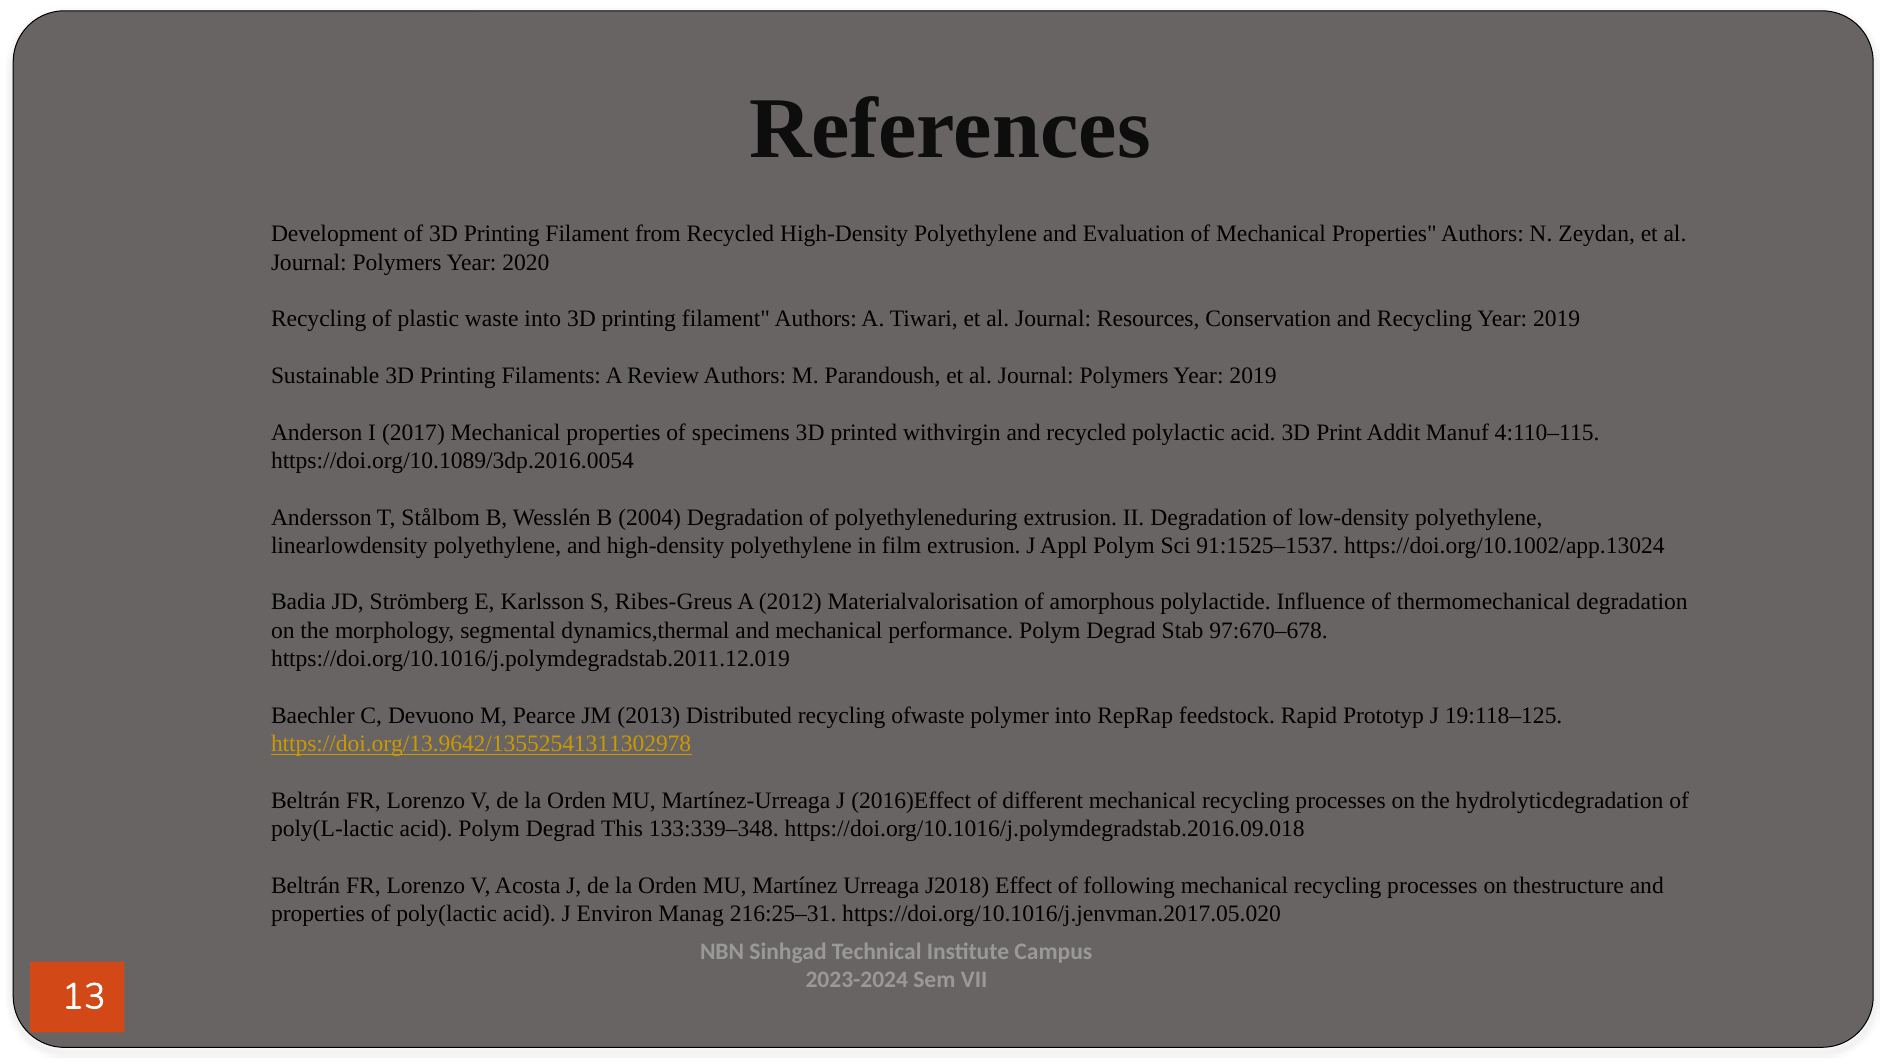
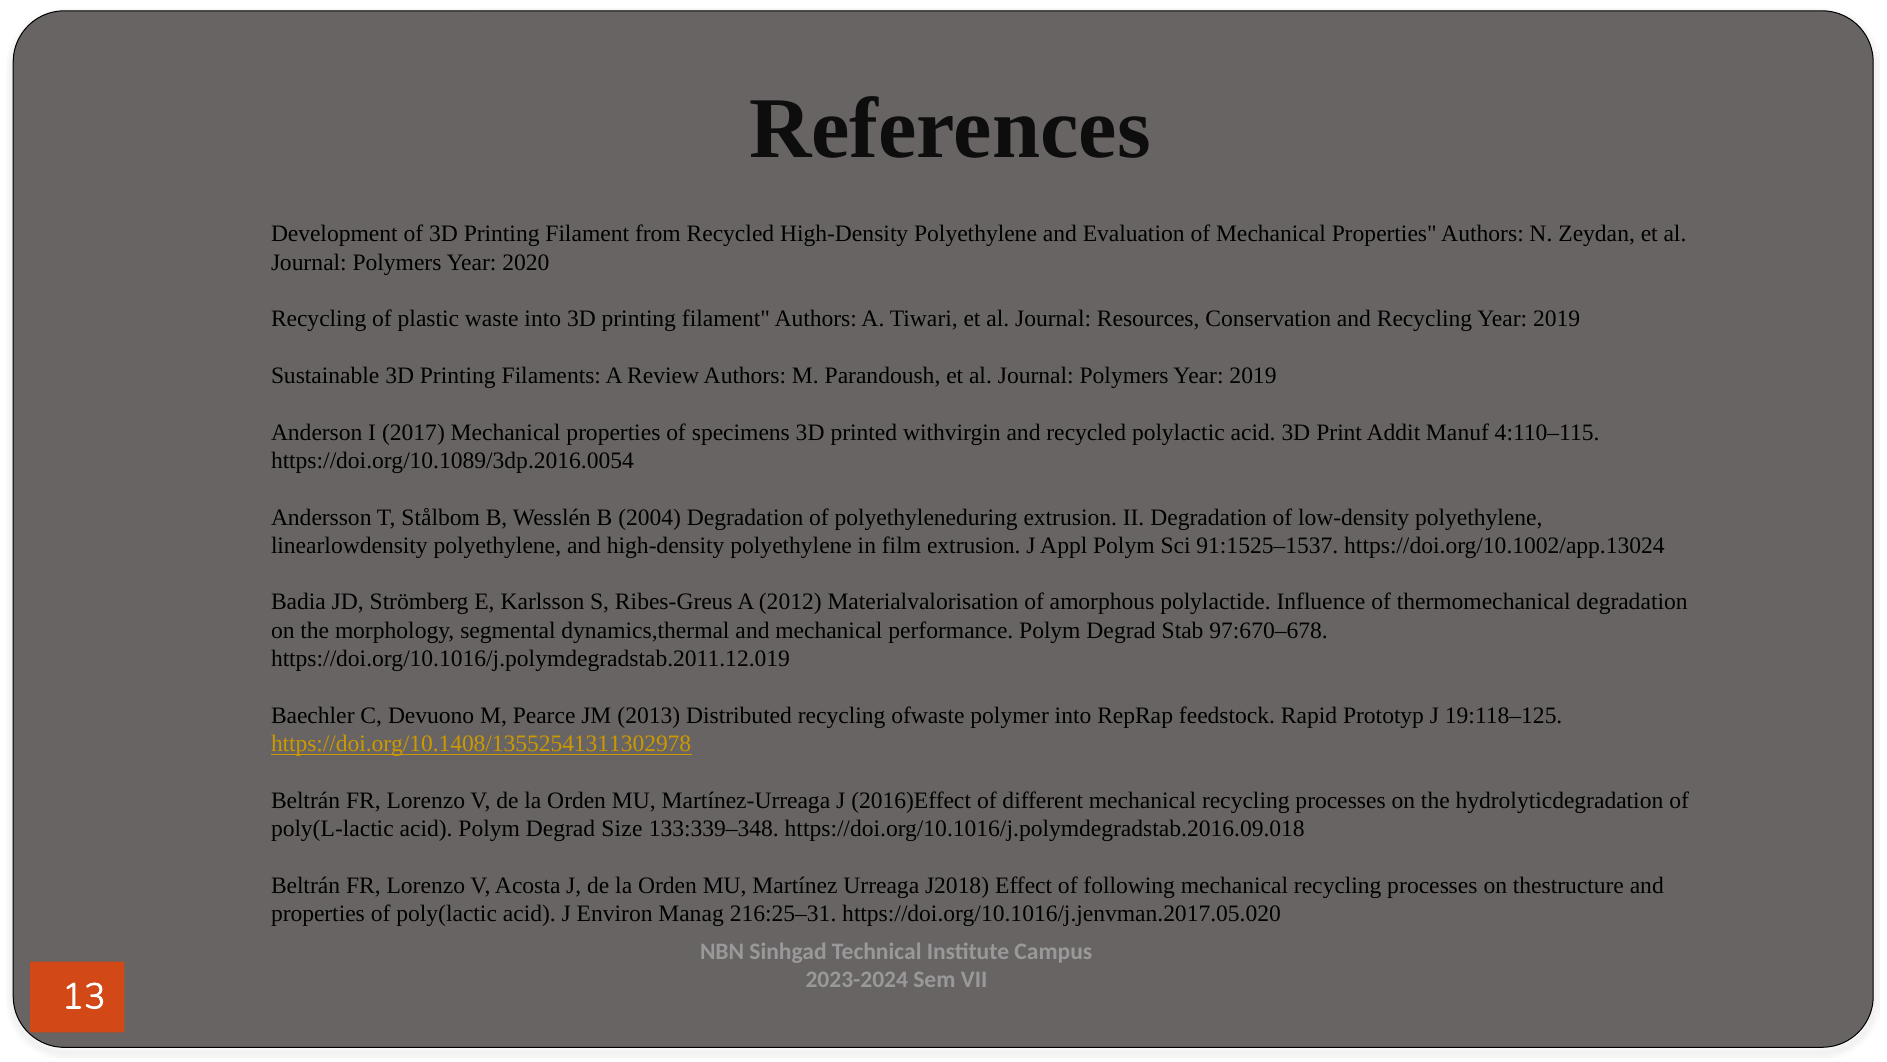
https://doi.org/13.9642/13552541311302978: https://doi.org/13.9642/13552541311302978 -> https://doi.org/10.1408/13552541311302978 (481, 743)
This: This -> Size (622, 828)
